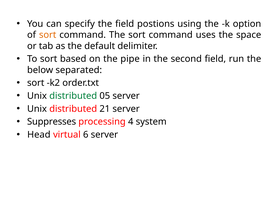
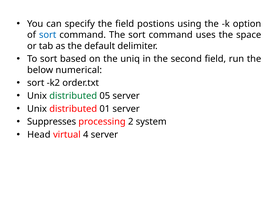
sort colour: orange -> blue (48, 35)
pipe: pipe -> uniq (130, 59)
separated: separated -> numerical (79, 70)
21: 21 -> 01 (105, 109)
4: 4 -> 2 (131, 122)
6: 6 -> 4 (86, 135)
